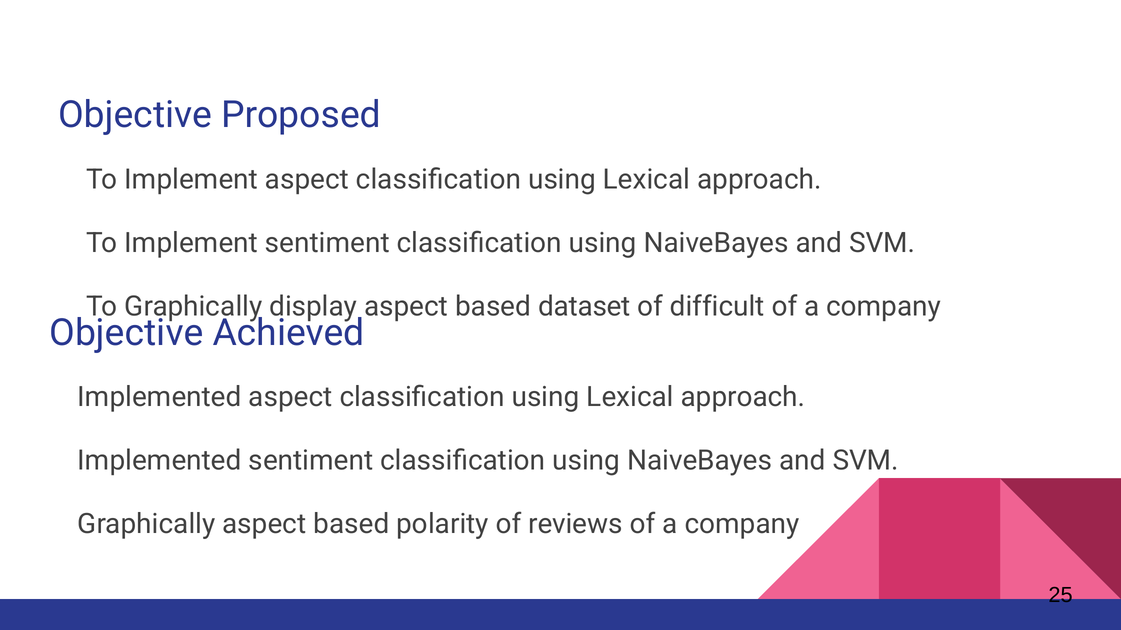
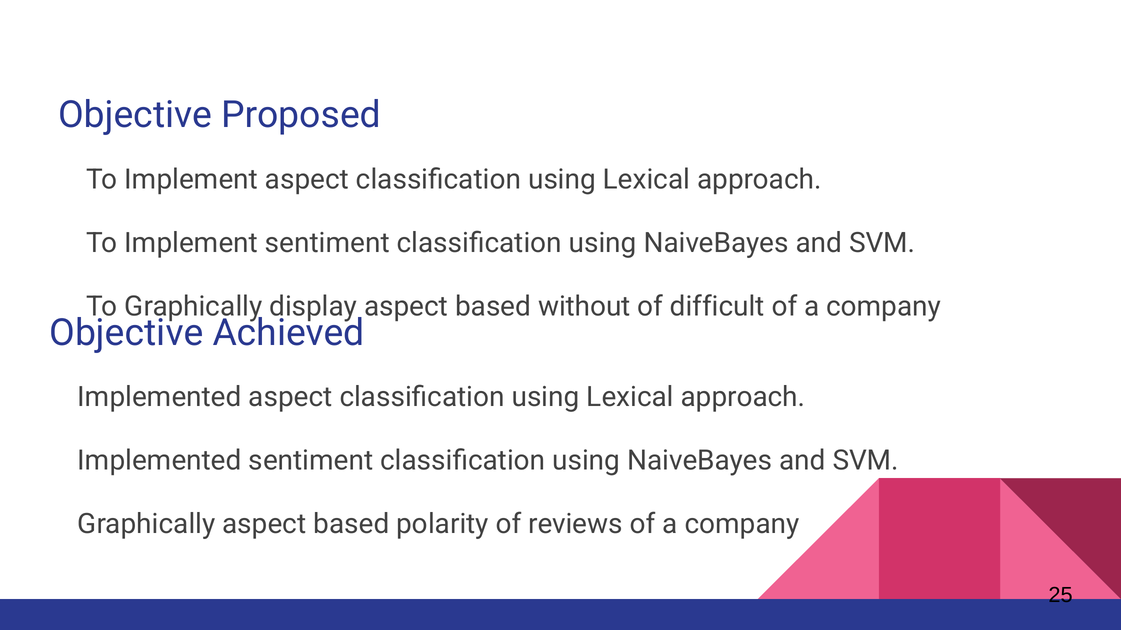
dataset: dataset -> without (584, 307)
